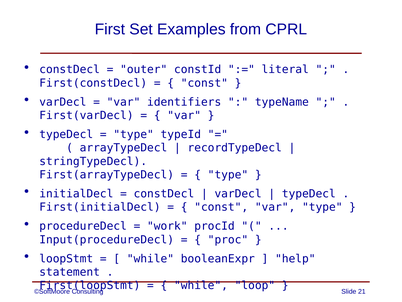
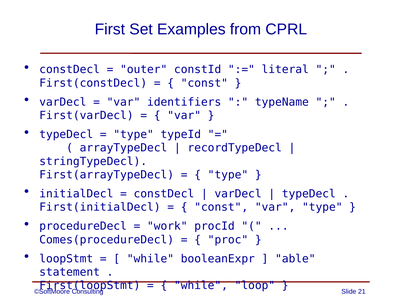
Input(procedureDecl: Input(procedureDecl -> Comes(procedureDecl (107, 239)
help: help -> able (295, 258)
